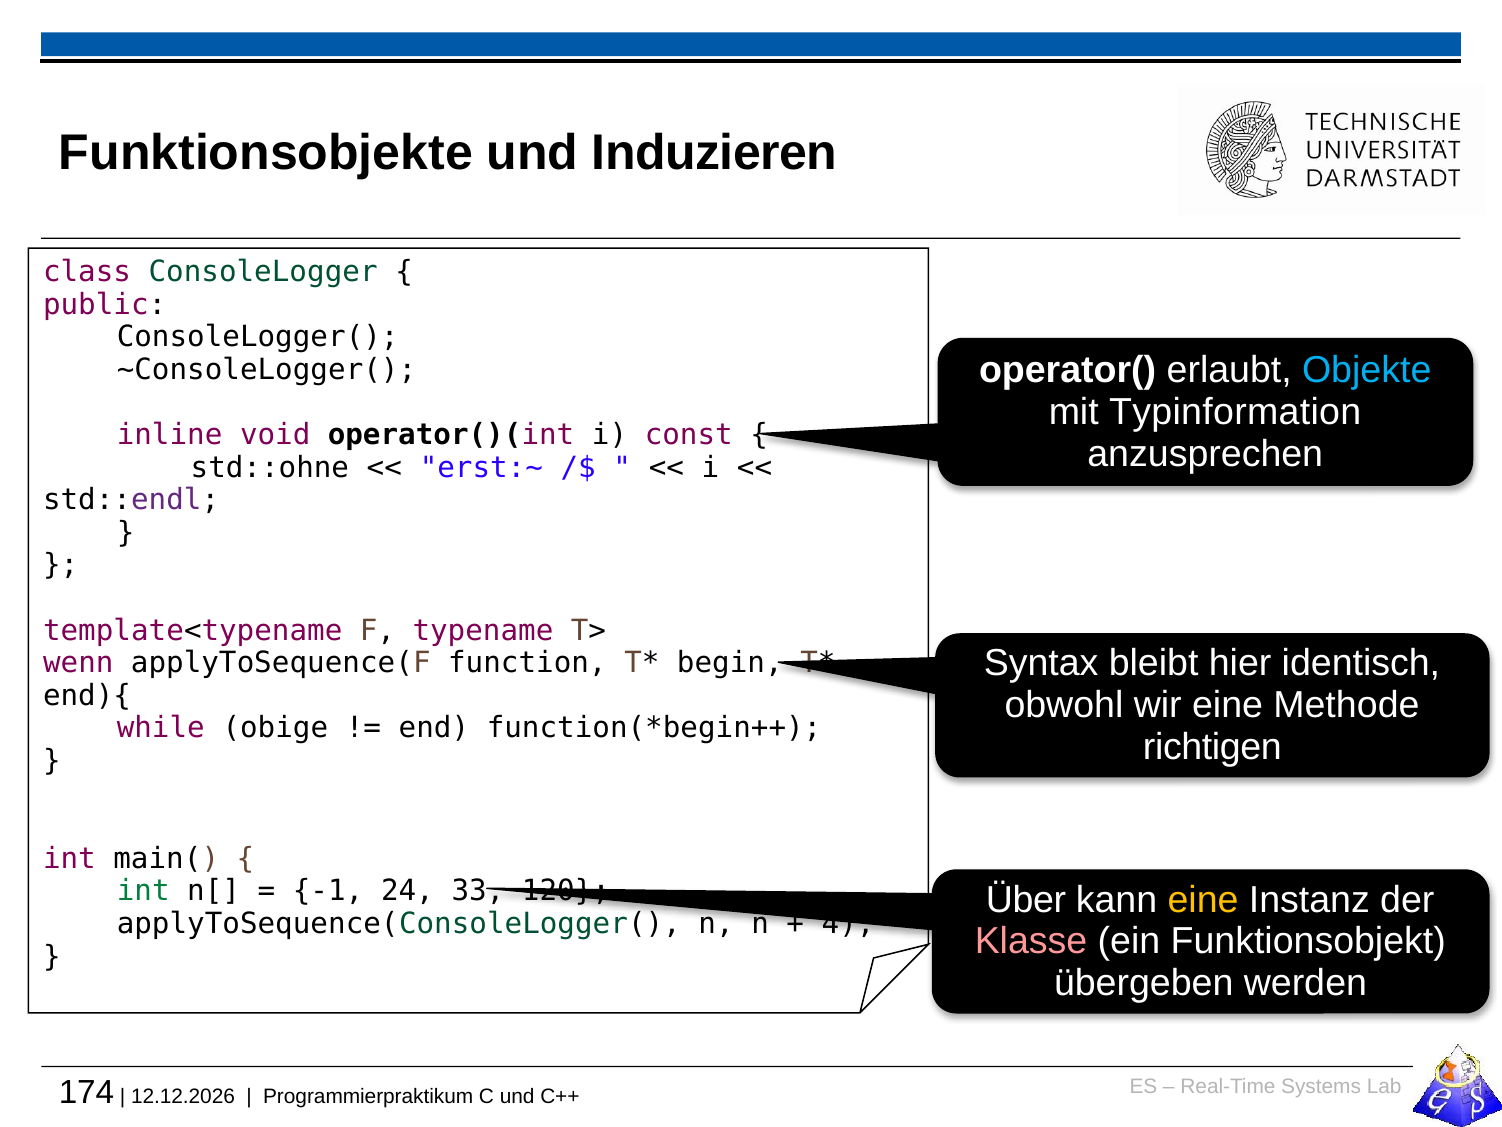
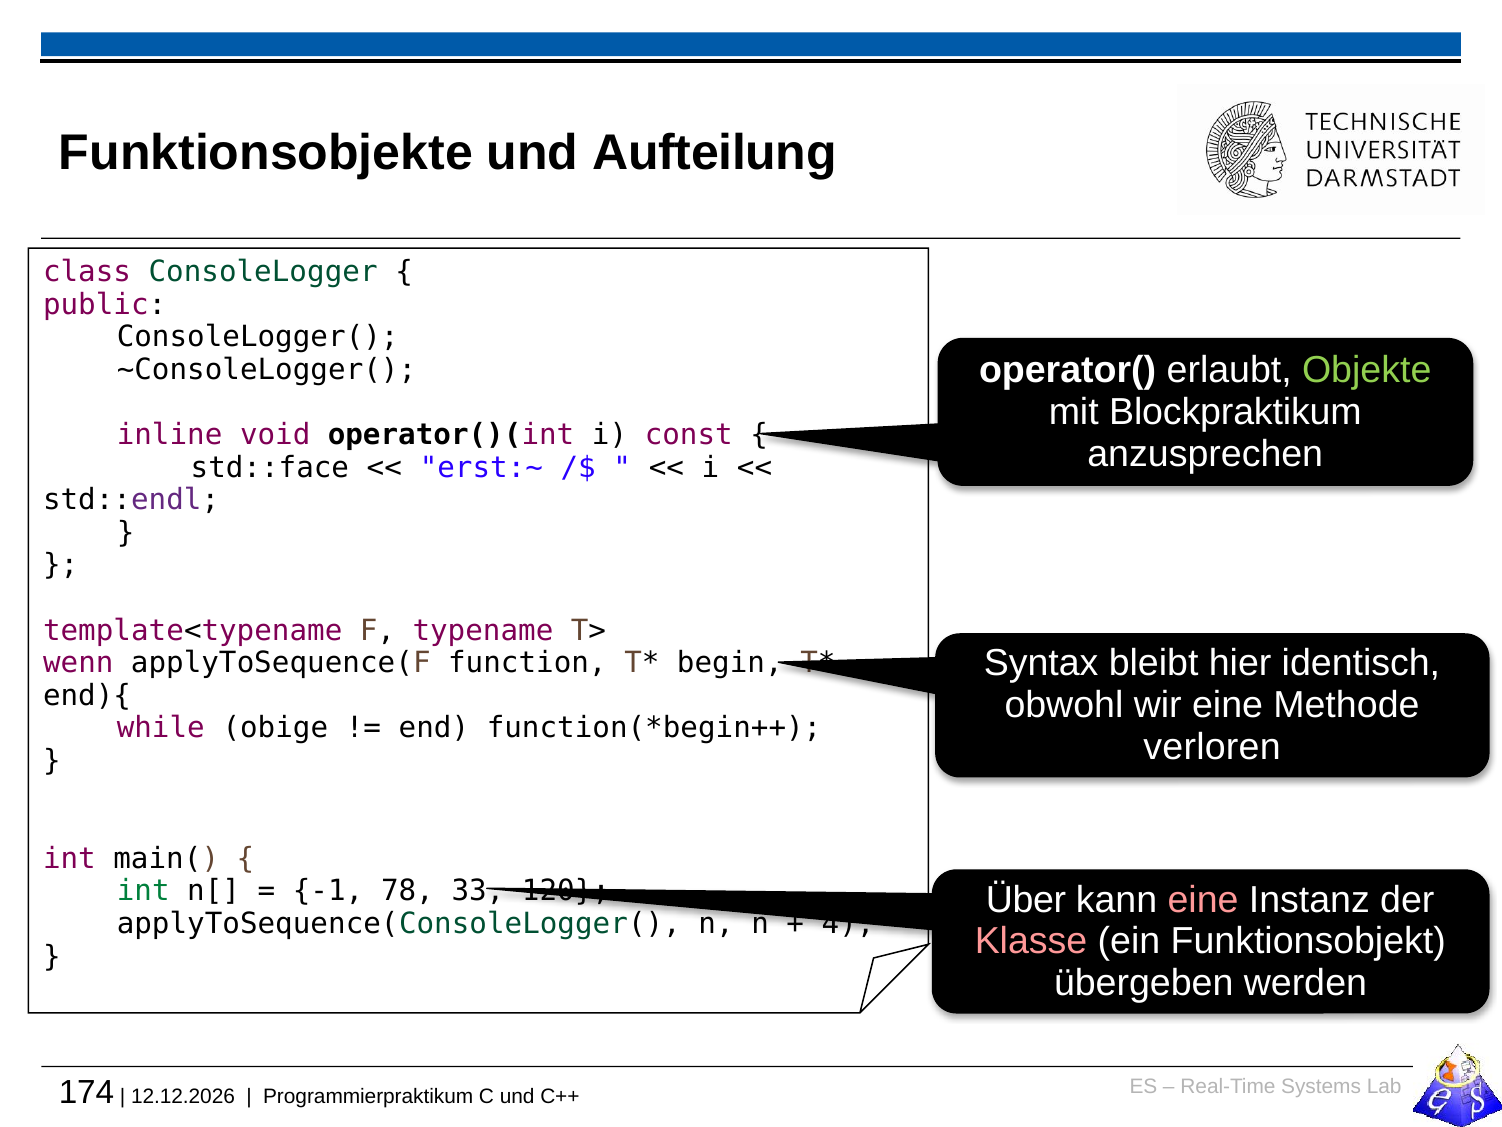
Induzieren: Induzieren -> Aufteilung (715, 153)
Objekte colour: light blue -> light green (1367, 370)
Typinformation: Typinformation -> Blockpraktikum (1235, 412)
std::ohne: std::ohne -> std::face (270, 467)
richtigen: richtigen -> verloren (1212, 747)
24: 24 -> 78 (407, 891)
eine colour: yellow -> pink (1203, 899)
